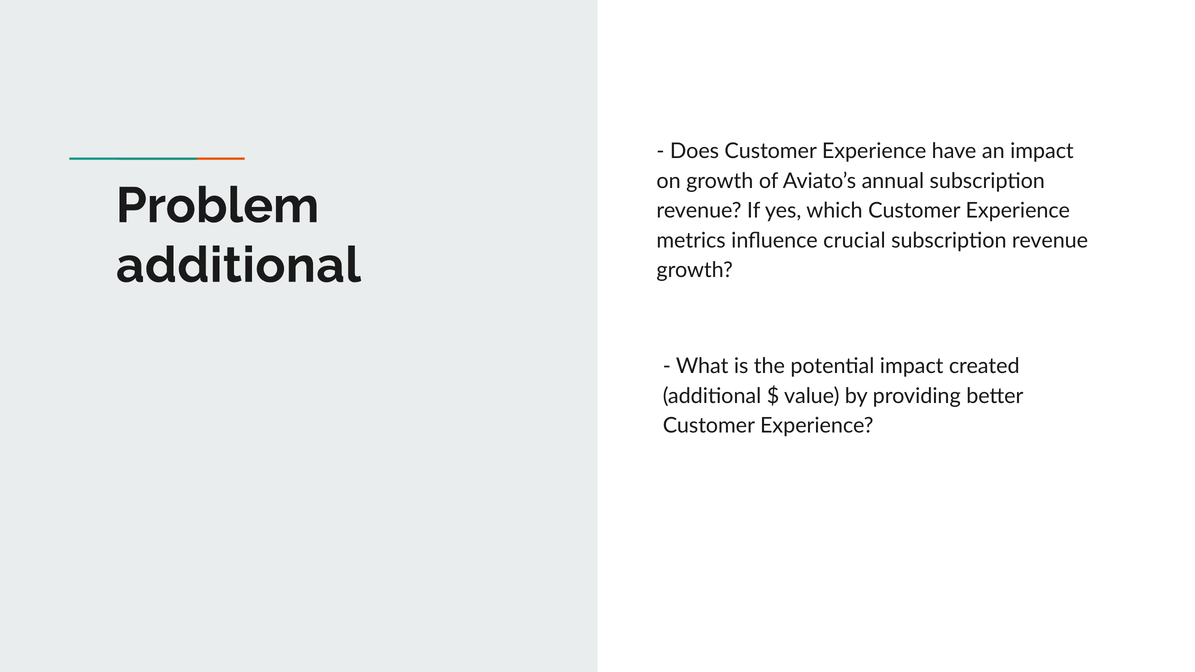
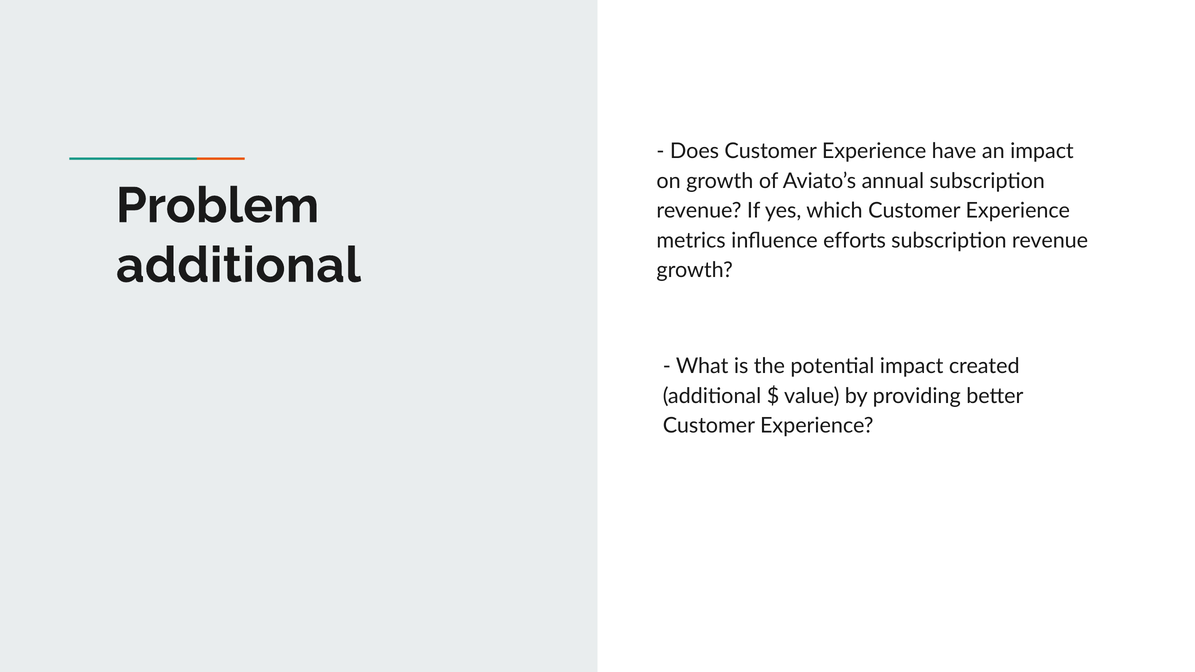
crucial: crucial -> efforts (855, 241)
